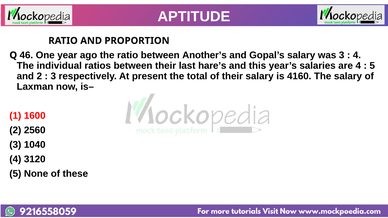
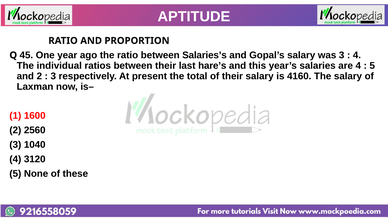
46: 46 -> 45 (26, 55)
Another’s: Another’s -> Salaries’s (205, 55)
